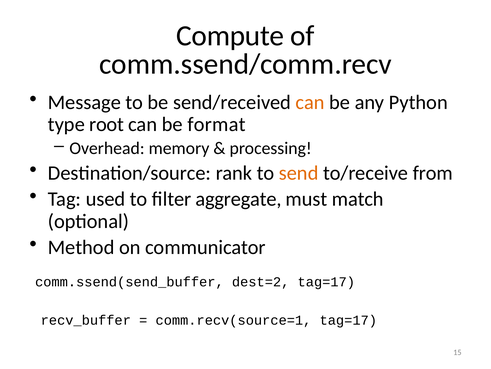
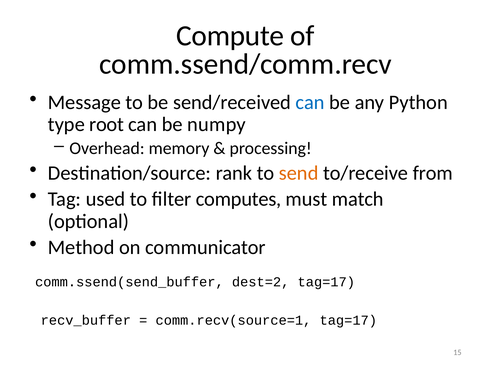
can colour: orange -> blue (310, 102)
format: format -> numpy (217, 124)
aggregate: aggregate -> computes (239, 199)
